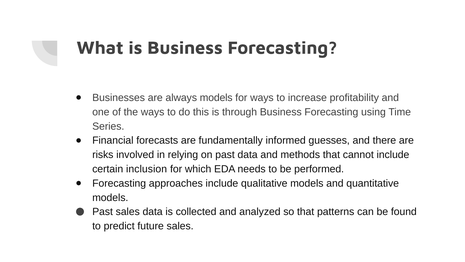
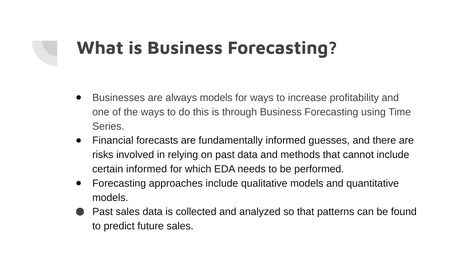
certain inclusion: inclusion -> informed (147, 169)
